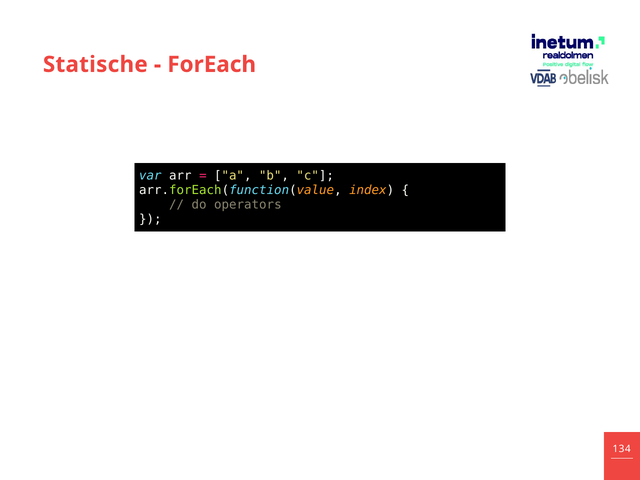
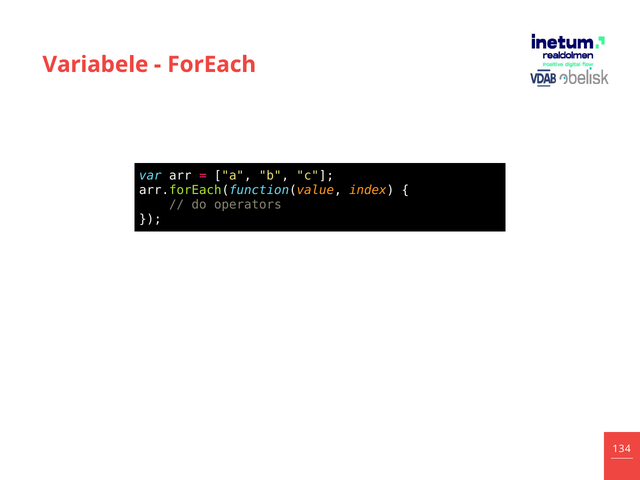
Statische: Statische -> Variabele (95, 65)
